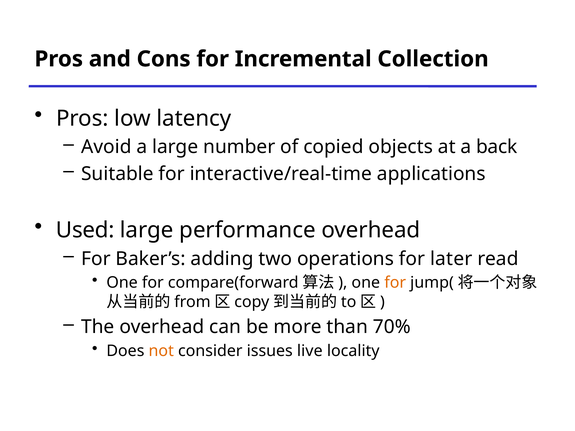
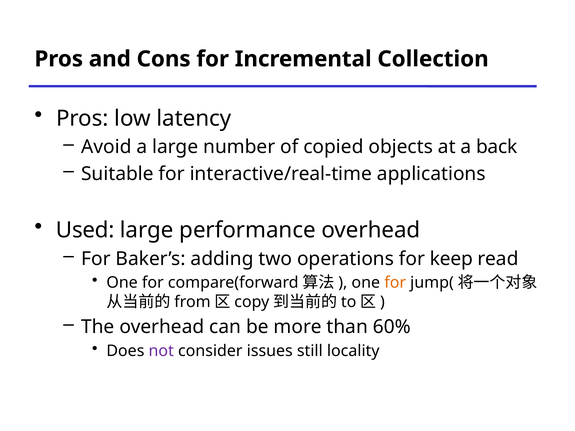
later: later -> keep (451, 259)
70%: 70% -> 60% (392, 327)
not colour: orange -> purple (161, 351)
live: live -> still (310, 351)
